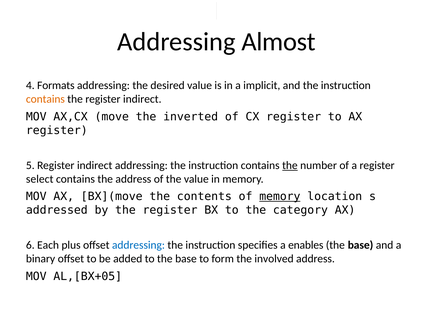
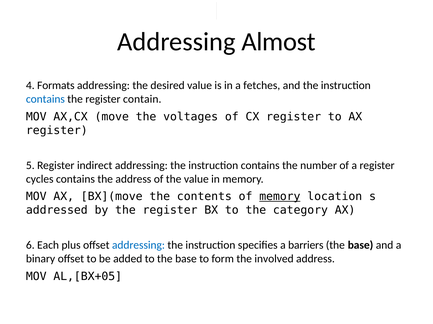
implicit: implicit -> fetches (262, 86)
contains colour: orange -> blue (45, 99)
the register indirect: indirect -> contain (142, 99)
inverted: inverted -> voltages (191, 117)
the underline: present -> none (290, 166)
select: select -> cycles (40, 179)
enables: enables -> barriers (306, 246)
